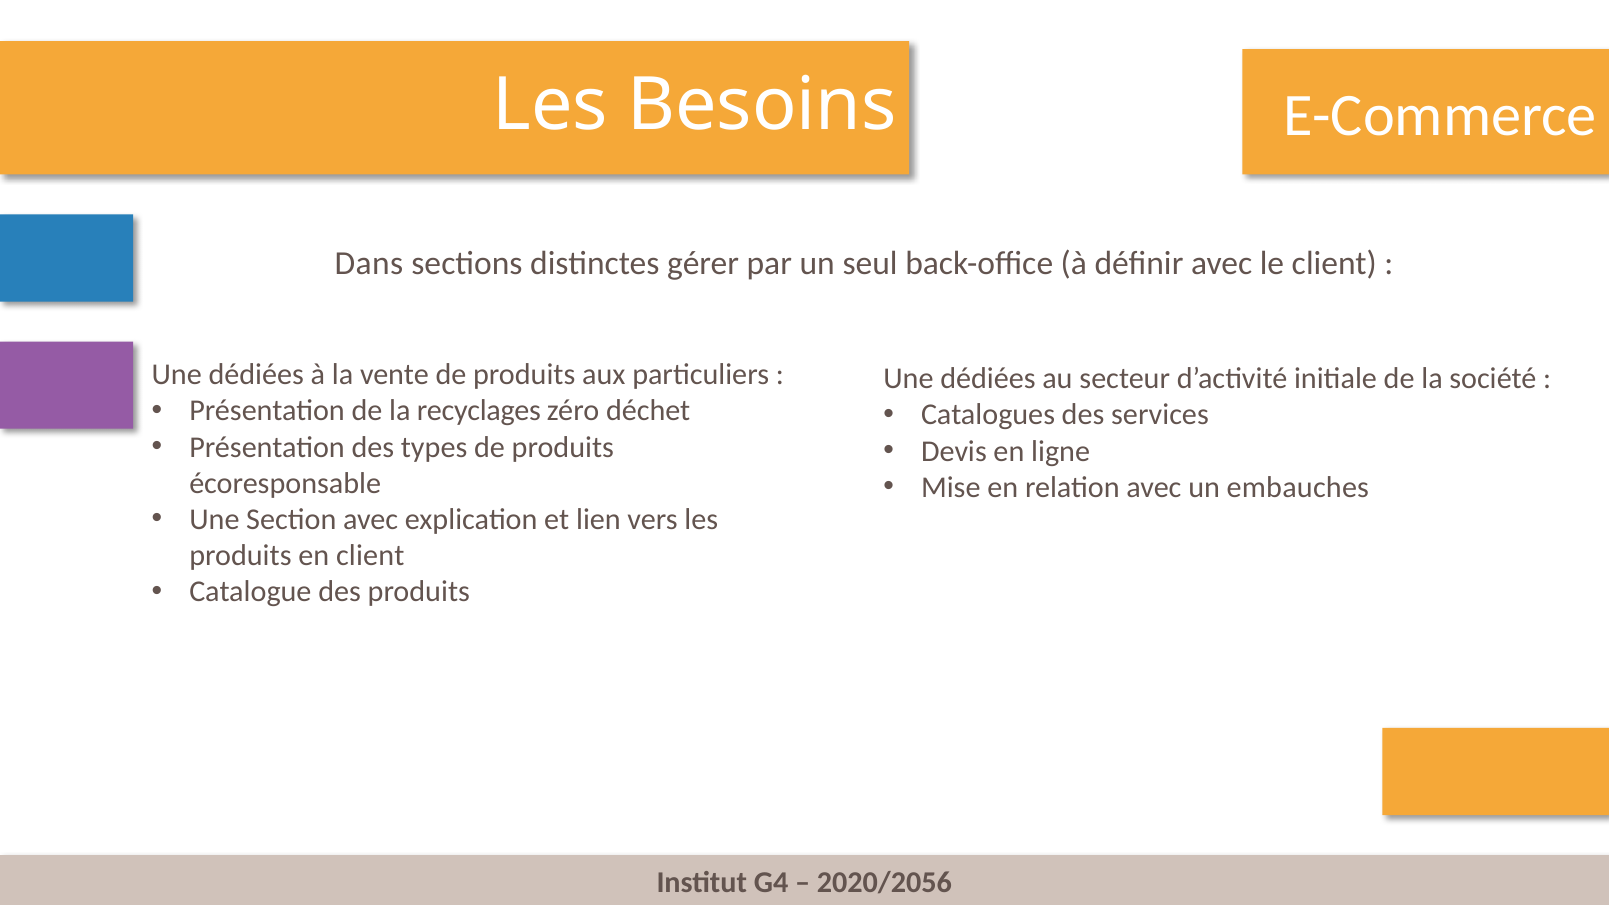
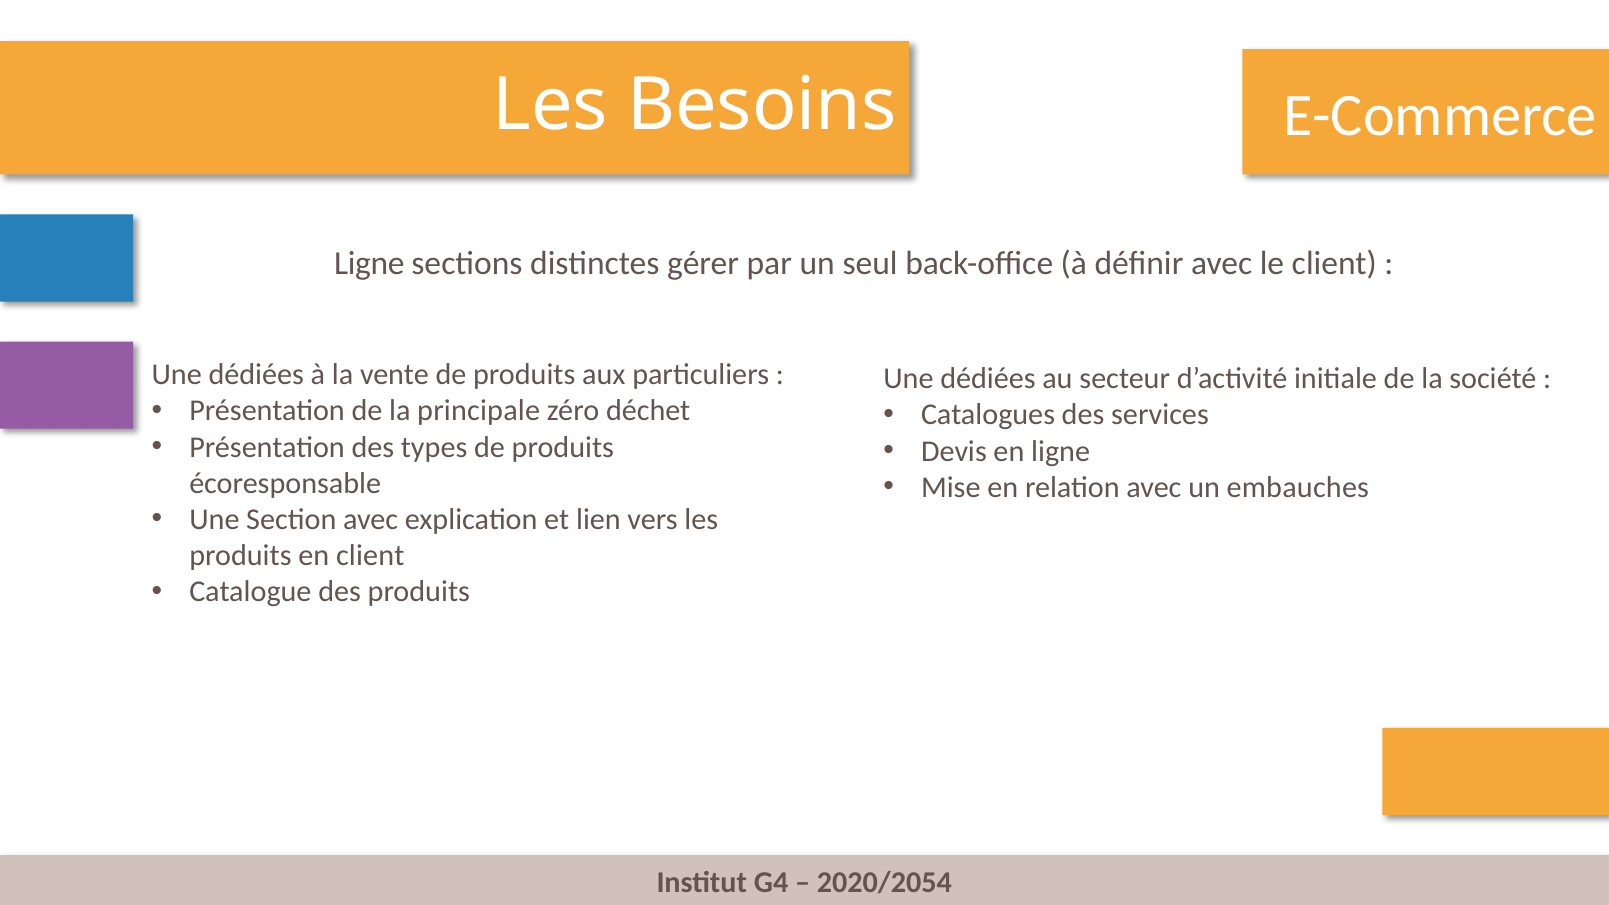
Dans: Dans -> Ligne (369, 264)
recyclages: recyclages -> principale (479, 411)
2020/2056: 2020/2056 -> 2020/2054 (884, 882)
